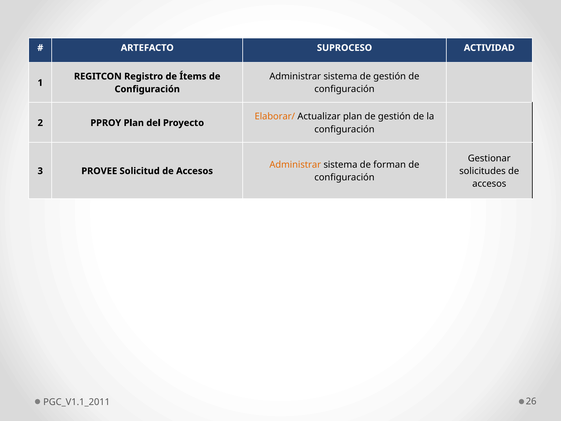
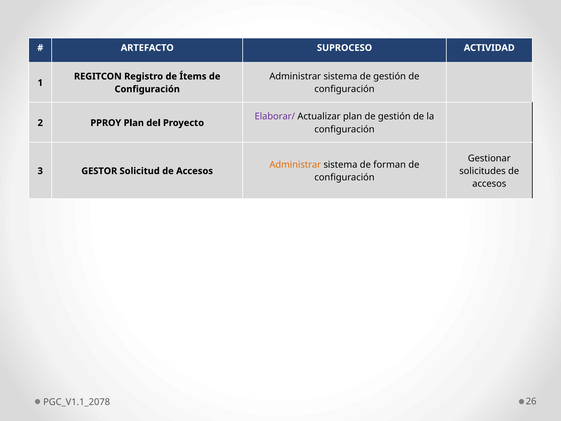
Elaborar/ colour: orange -> purple (275, 116)
PROVEE: PROVEE -> GESTOR (99, 171)
PGC_V1.1_2011: PGC_V1.1_2011 -> PGC_V1.1_2078 (77, 402)
